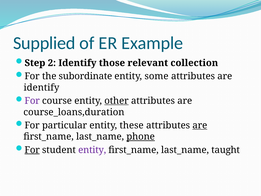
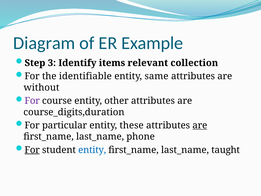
Supplied: Supplied -> Diagram (44, 43)
2: 2 -> 3 (52, 63)
those: those -> items (112, 63)
subordinate: subordinate -> identifiable (85, 76)
some: some -> same (157, 76)
identify: identify -> without (41, 87)
other underline: present -> none (116, 101)
course_loans,duration: course_loans,duration -> course_digits,duration (74, 112)
phone underline: present -> none (141, 137)
entity colour: purple -> blue (92, 150)
